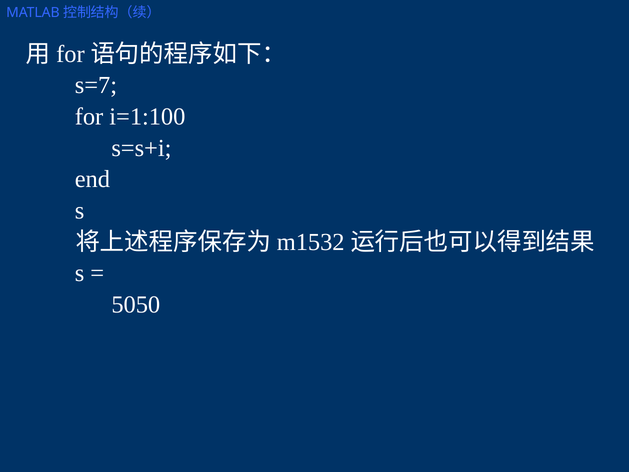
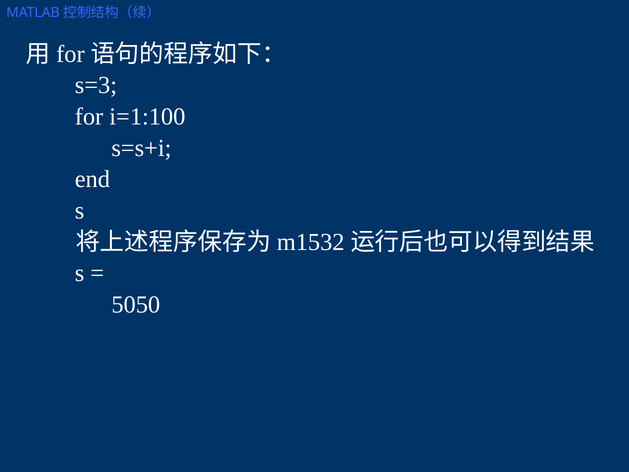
s=7: s=7 -> s=3 (96, 85)
